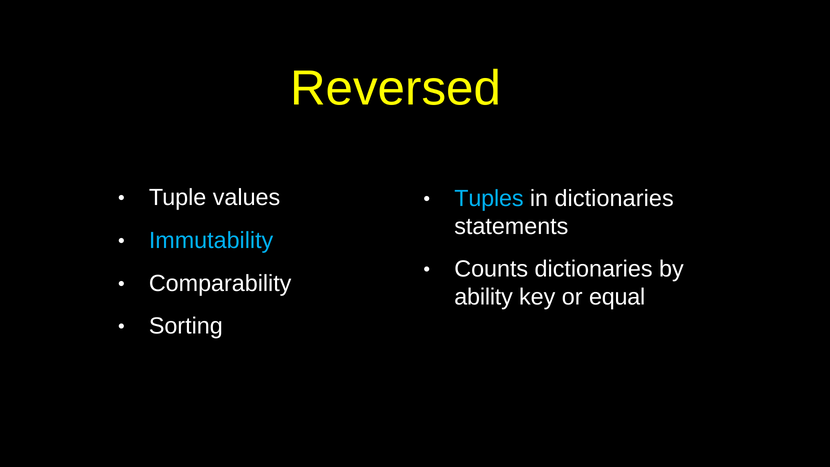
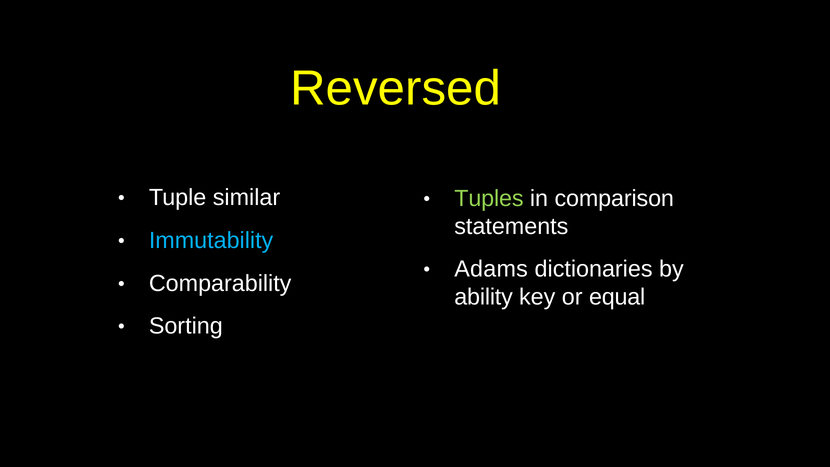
values: values -> similar (247, 197)
Tuples colour: light blue -> light green (489, 198)
in dictionaries: dictionaries -> comparison (614, 198)
Counts: Counts -> Adams (491, 269)
